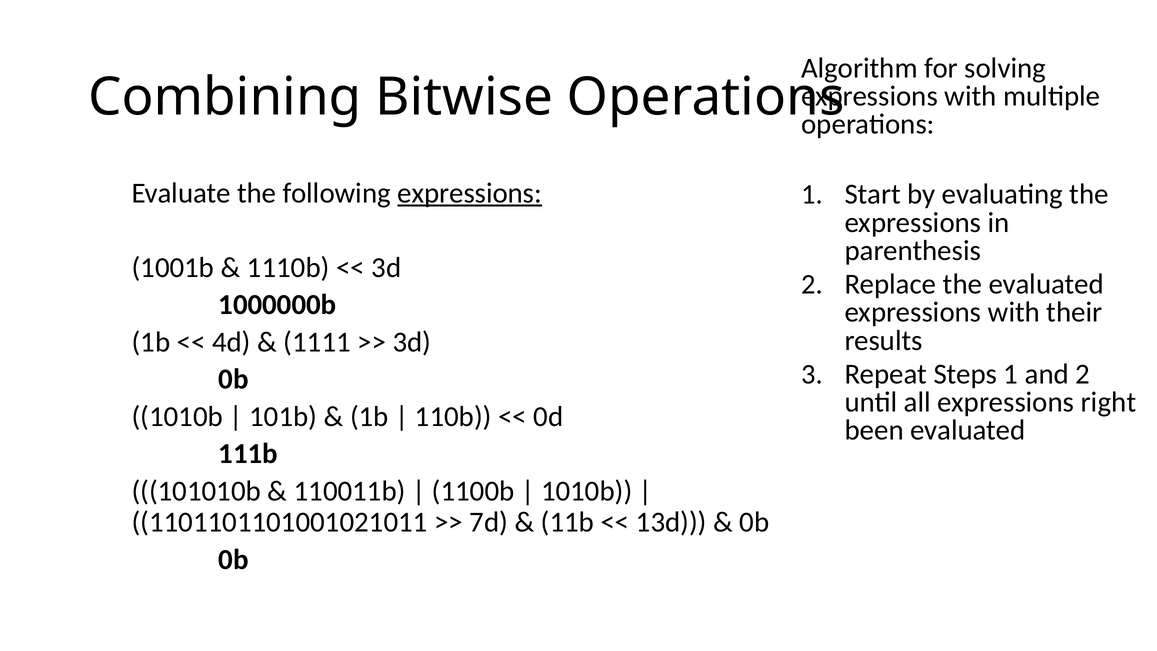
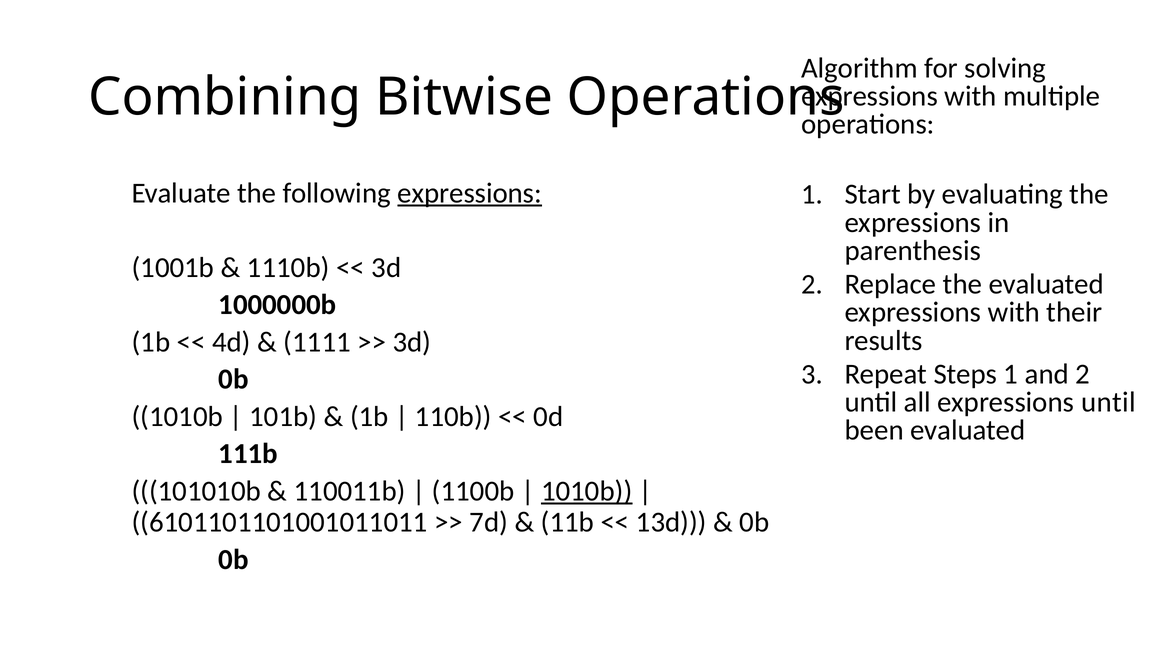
expressions right: right -> until (1108, 402)
1010b underline: none -> present (587, 491)
1101101101001021011: 1101101101001021011 -> 6101101101001011011 (280, 522)
